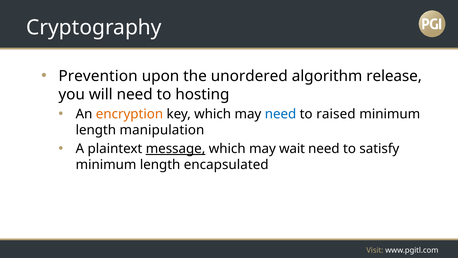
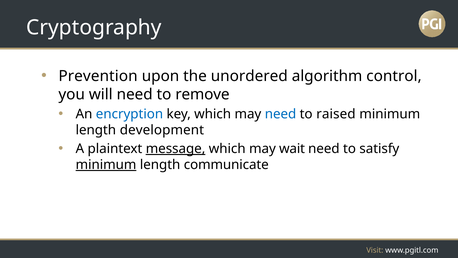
release: release -> control (394, 76)
hosting: hosting -> remove (202, 94)
encryption colour: orange -> blue (129, 114)
manipulation: manipulation -> development (162, 130)
minimum underline: none -> present (106, 165)
encapsulated: encapsulated -> communicate (226, 165)
